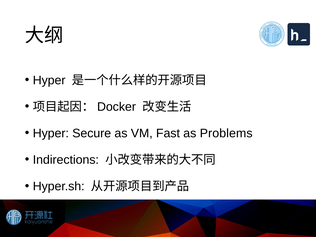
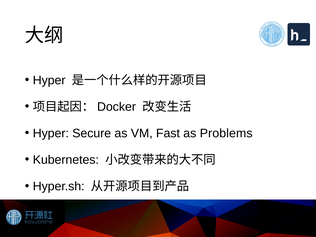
Indirections: Indirections -> Kubernetes (66, 160)
